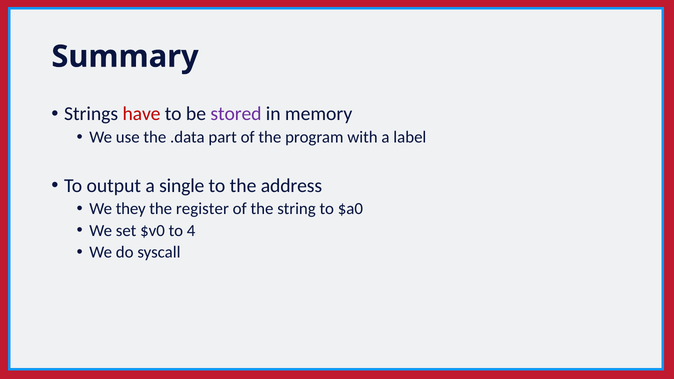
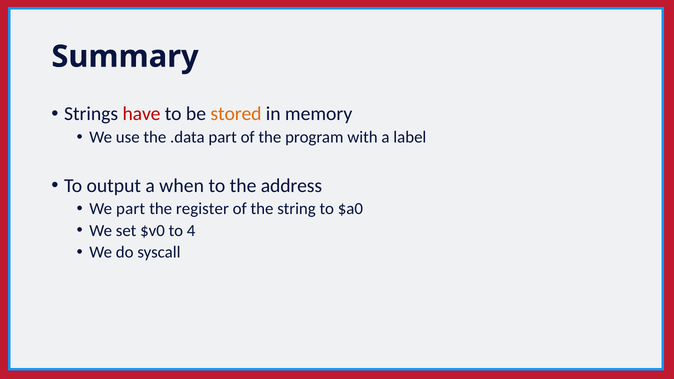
stored colour: purple -> orange (236, 114)
single: single -> when (182, 186)
We they: they -> part (131, 209)
